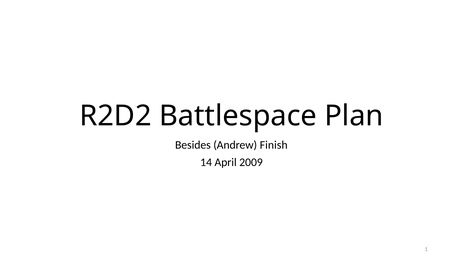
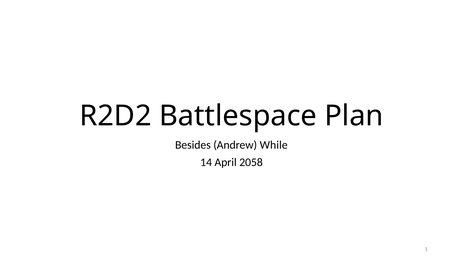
Finish: Finish -> While (274, 145)
2009: 2009 -> 2058 (251, 162)
